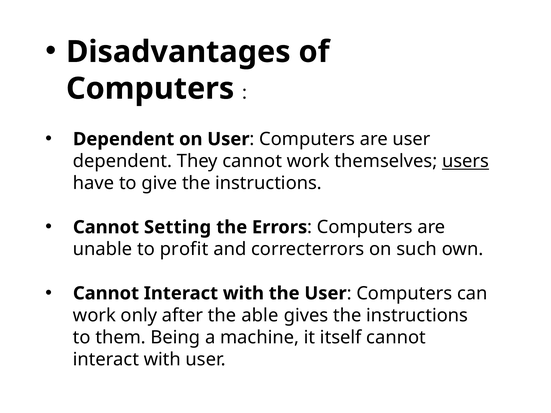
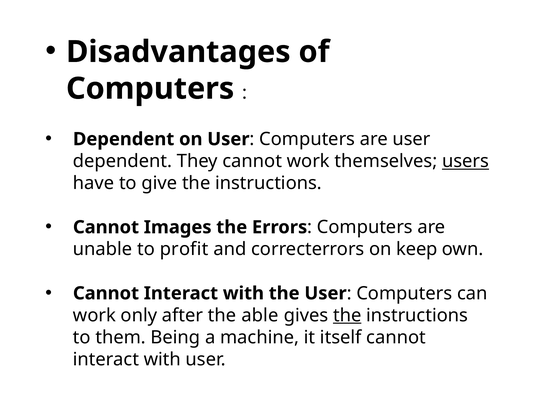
Setting: Setting -> Images (178, 227)
such: such -> keep (417, 249)
the underline: none -> present (347, 316)
